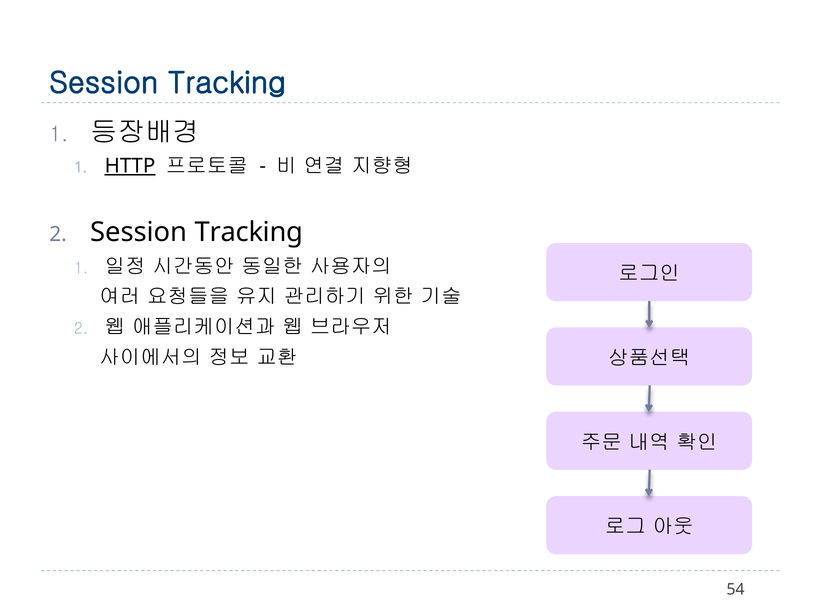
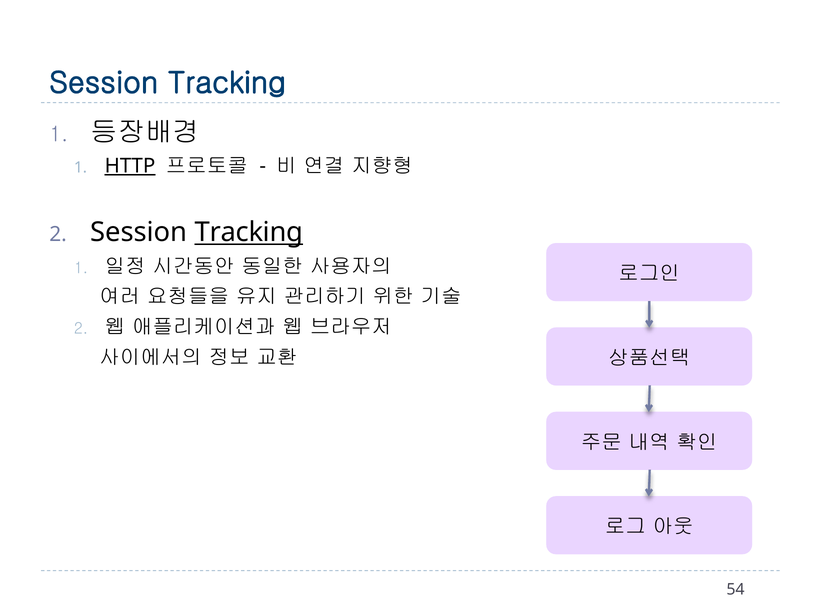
Tracking underline: none -> present (249, 232)
